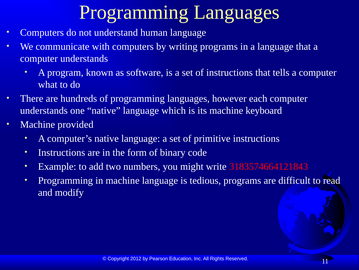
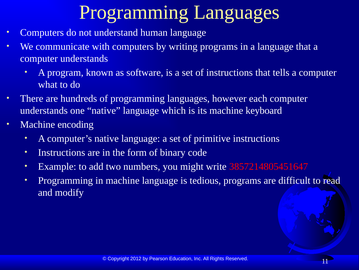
provided: provided -> encoding (76, 124)
3183574664121843: 3183574664121843 -> 3857214805451647 (269, 166)
